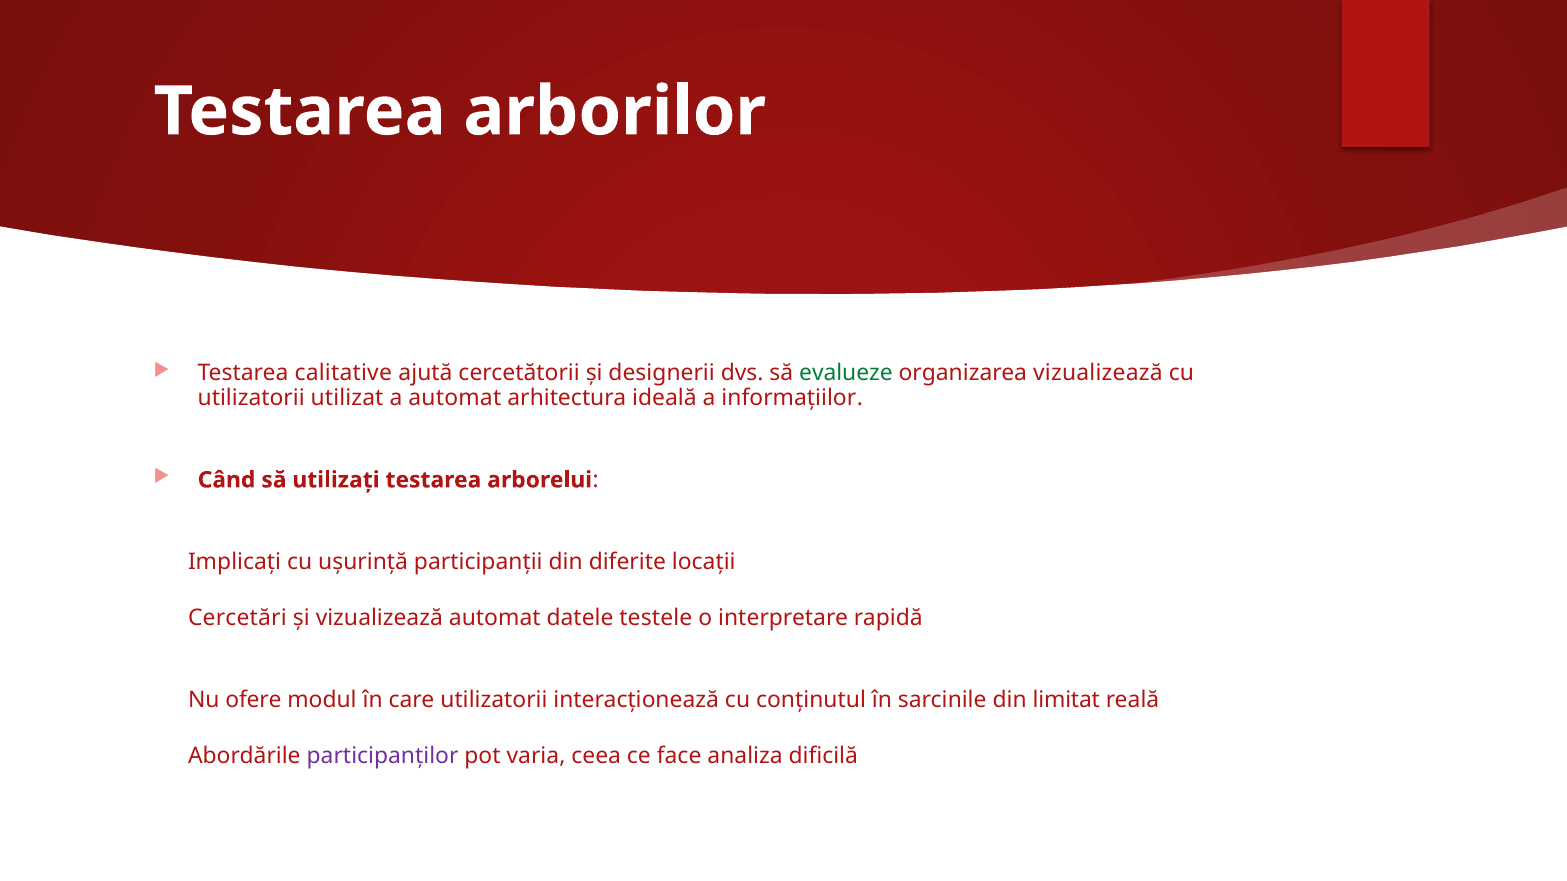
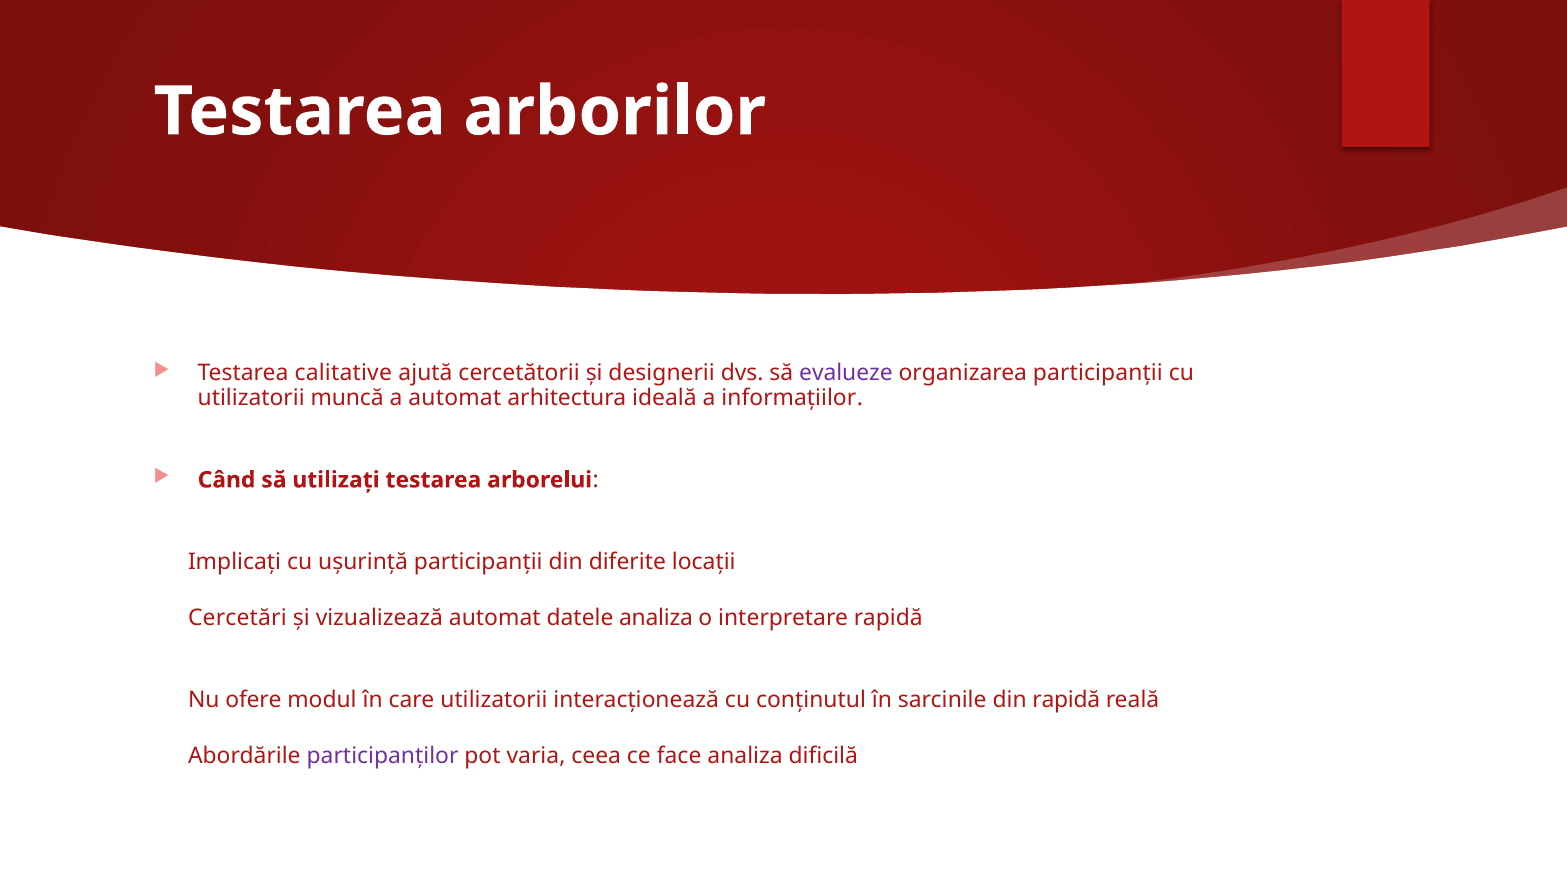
evalueze colour: green -> purple (846, 373)
organizarea vizualizează: vizualizează -> participanții (1098, 373)
utilizat: utilizat -> muncă (347, 398)
datele testele: testele -> analiza (656, 618)
din limitat: limitat -> rapidă (1066, 700)
